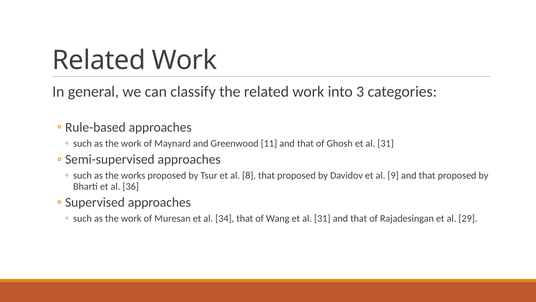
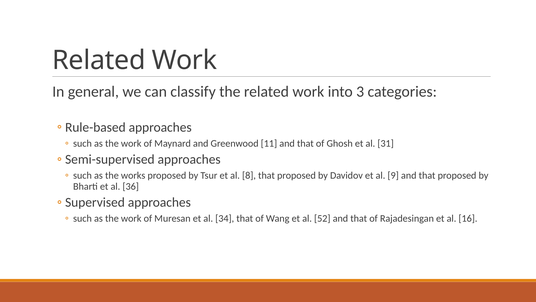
Wang et al 31: 31 -> 52 (322, 218)
29: 29 -> 16 (468, 218)
